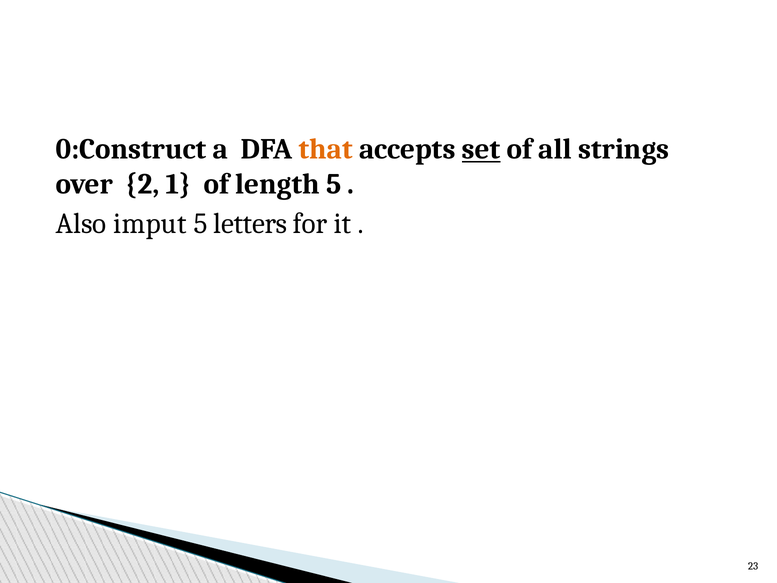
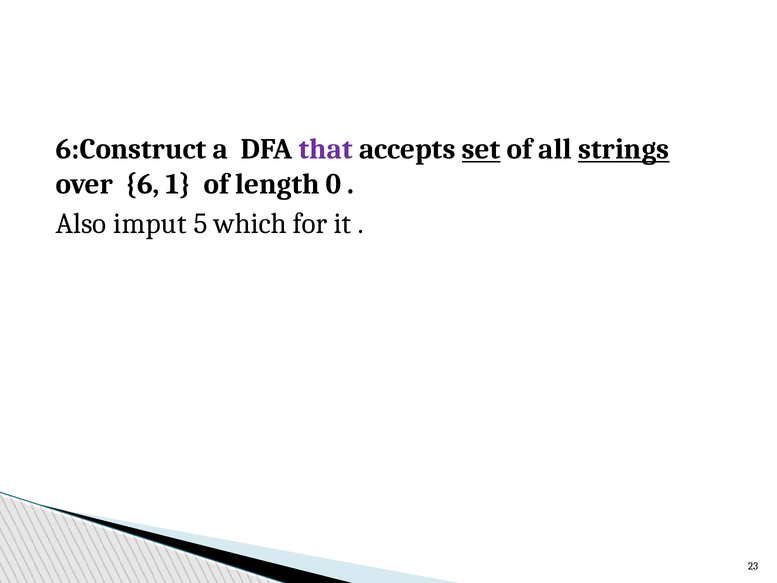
0:Construct: 0:Construct -> 6:Construct (131, 149)
that colour: orange -> purple (326, 149)
strings underline: none -> present (624, 149)
2: 2 -> 6 (143, 184)
length 5: 5 -> 0 (334, 184)
letters: letters -> which (250, 224)
